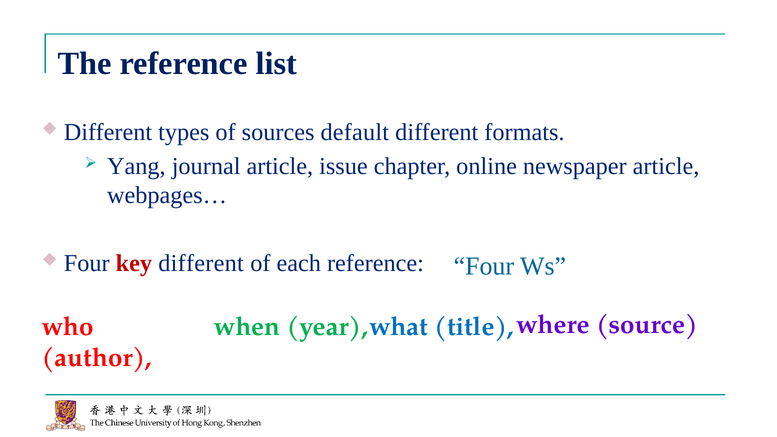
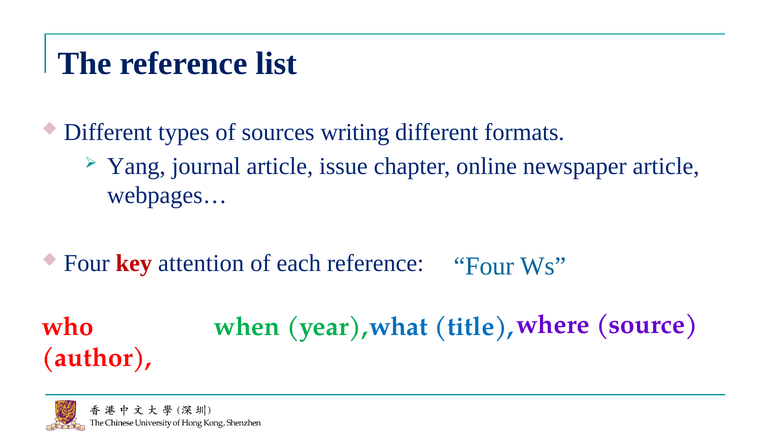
default: default -> writing (355, 132)
key different: different -> attention (201, 263)
